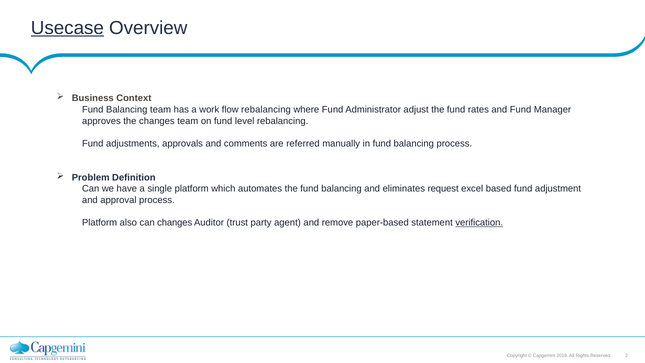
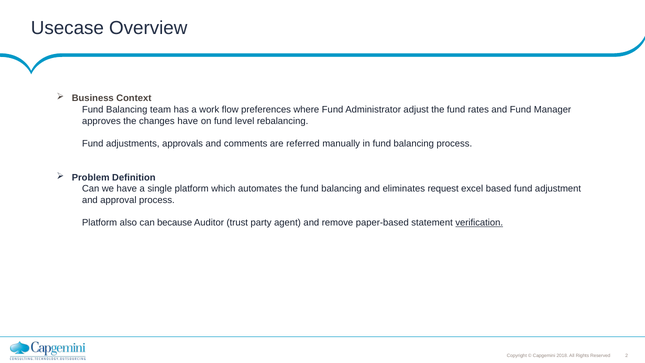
Usecase underline: present -> none (67, 28)
flow rebalancing: rebalancing -> preferences (266, 110)
changes team: team -> have (188, 121)
can changes: changes -> because (175, 223)
